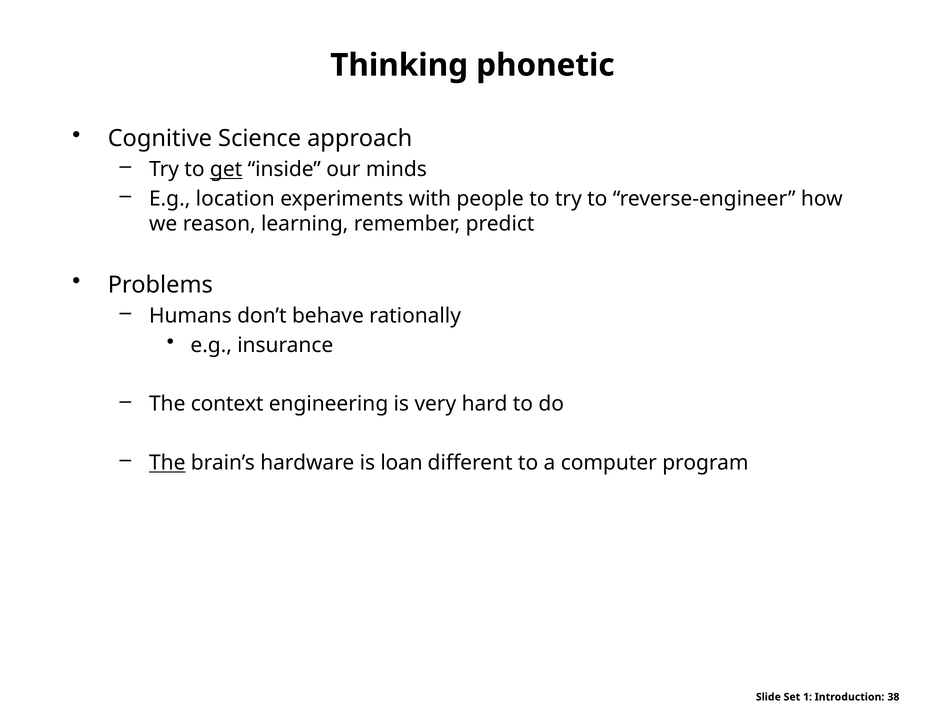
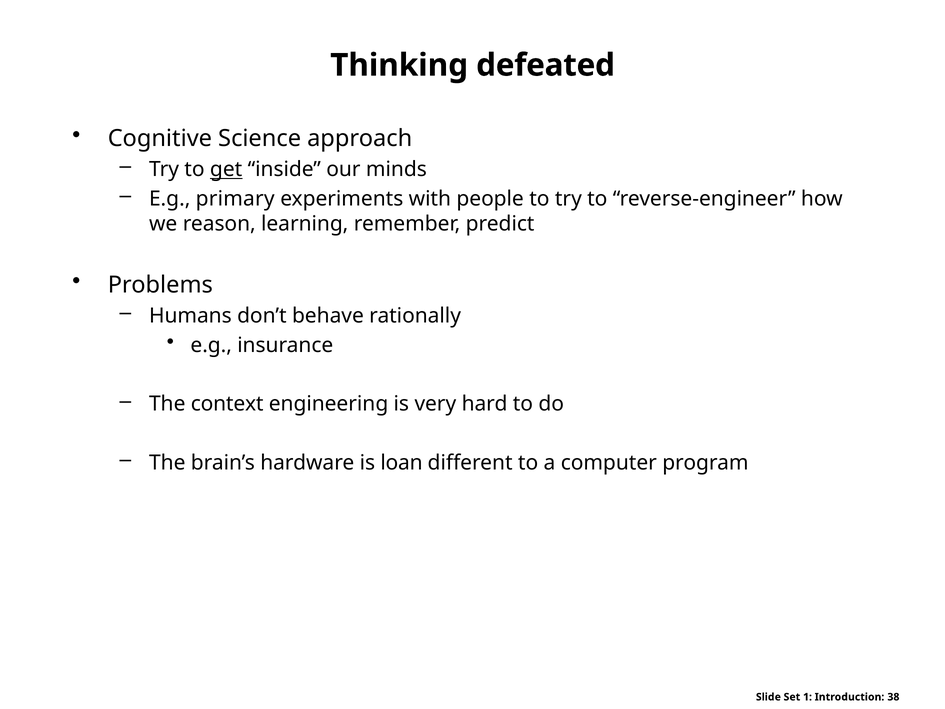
phonetic: phonetic -> defeated (546, 65)
location: location -> primary (235, 199)
The underline: present -> none (167, 463)
